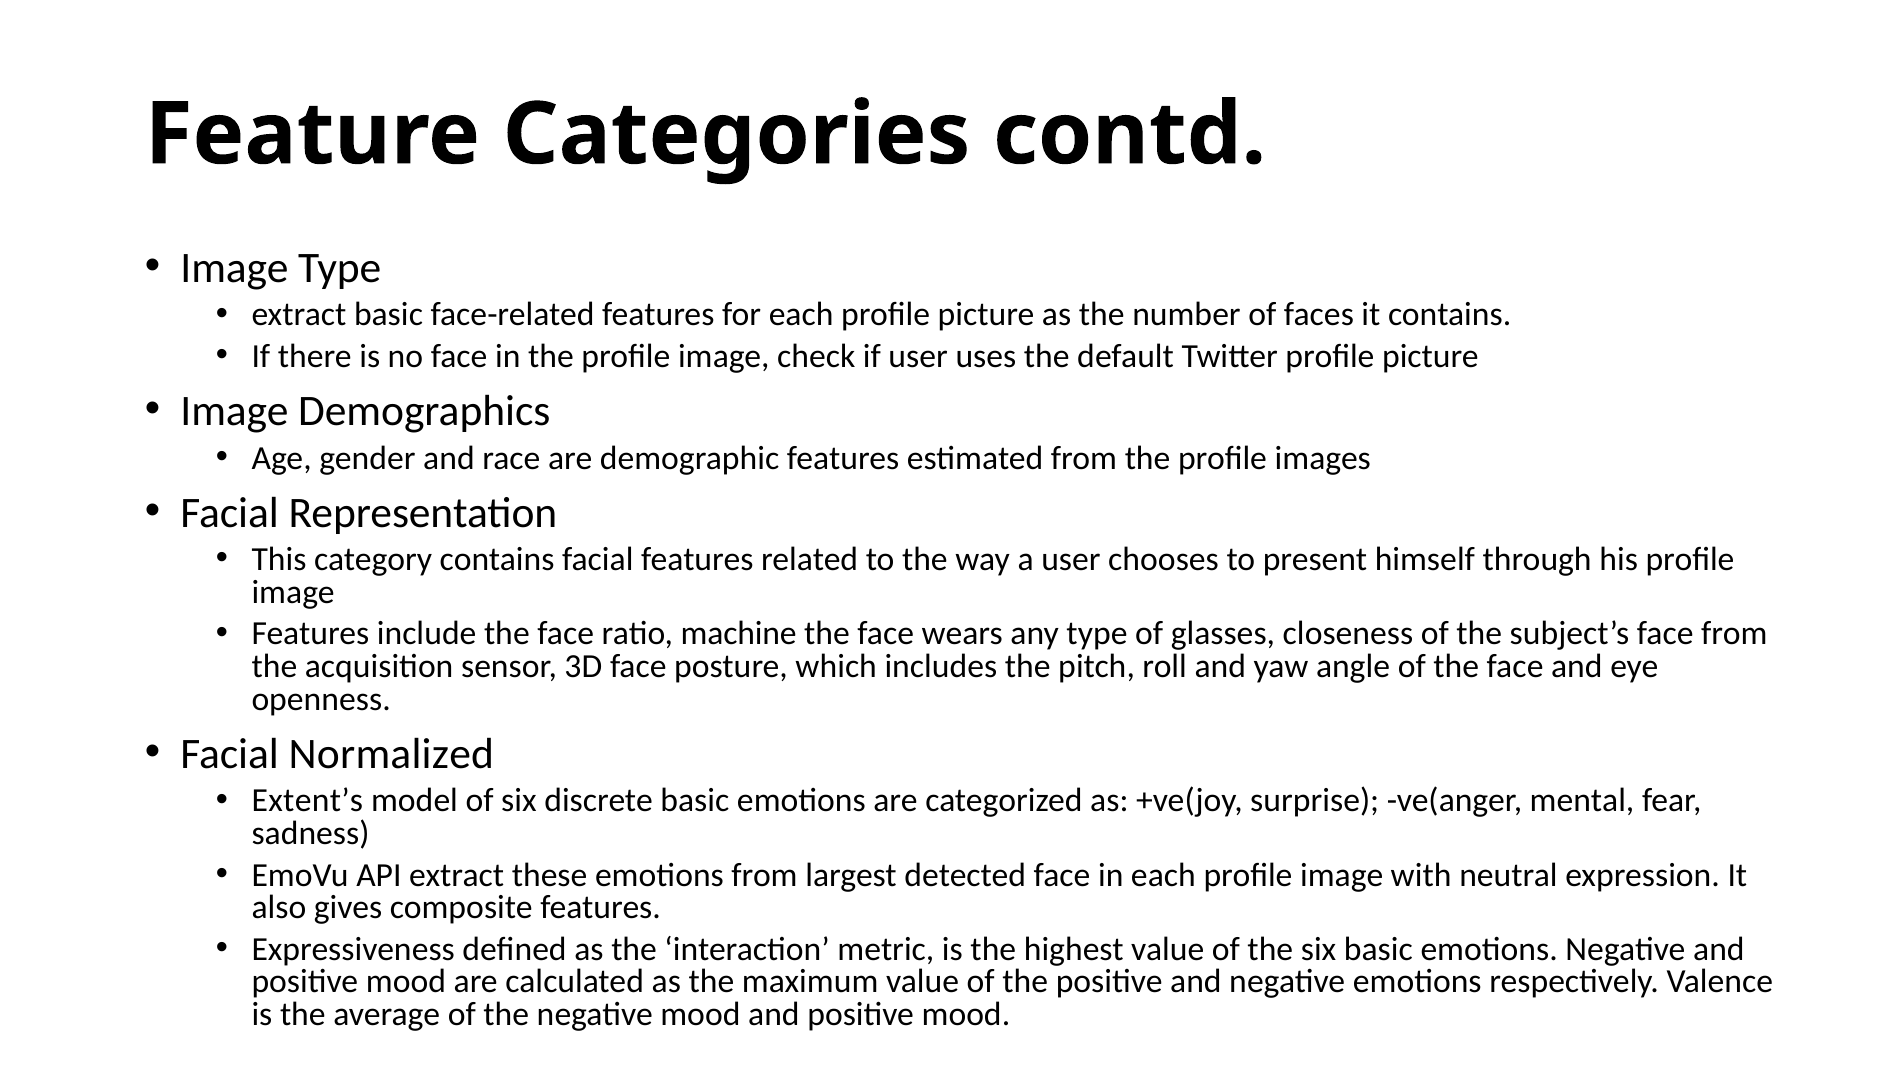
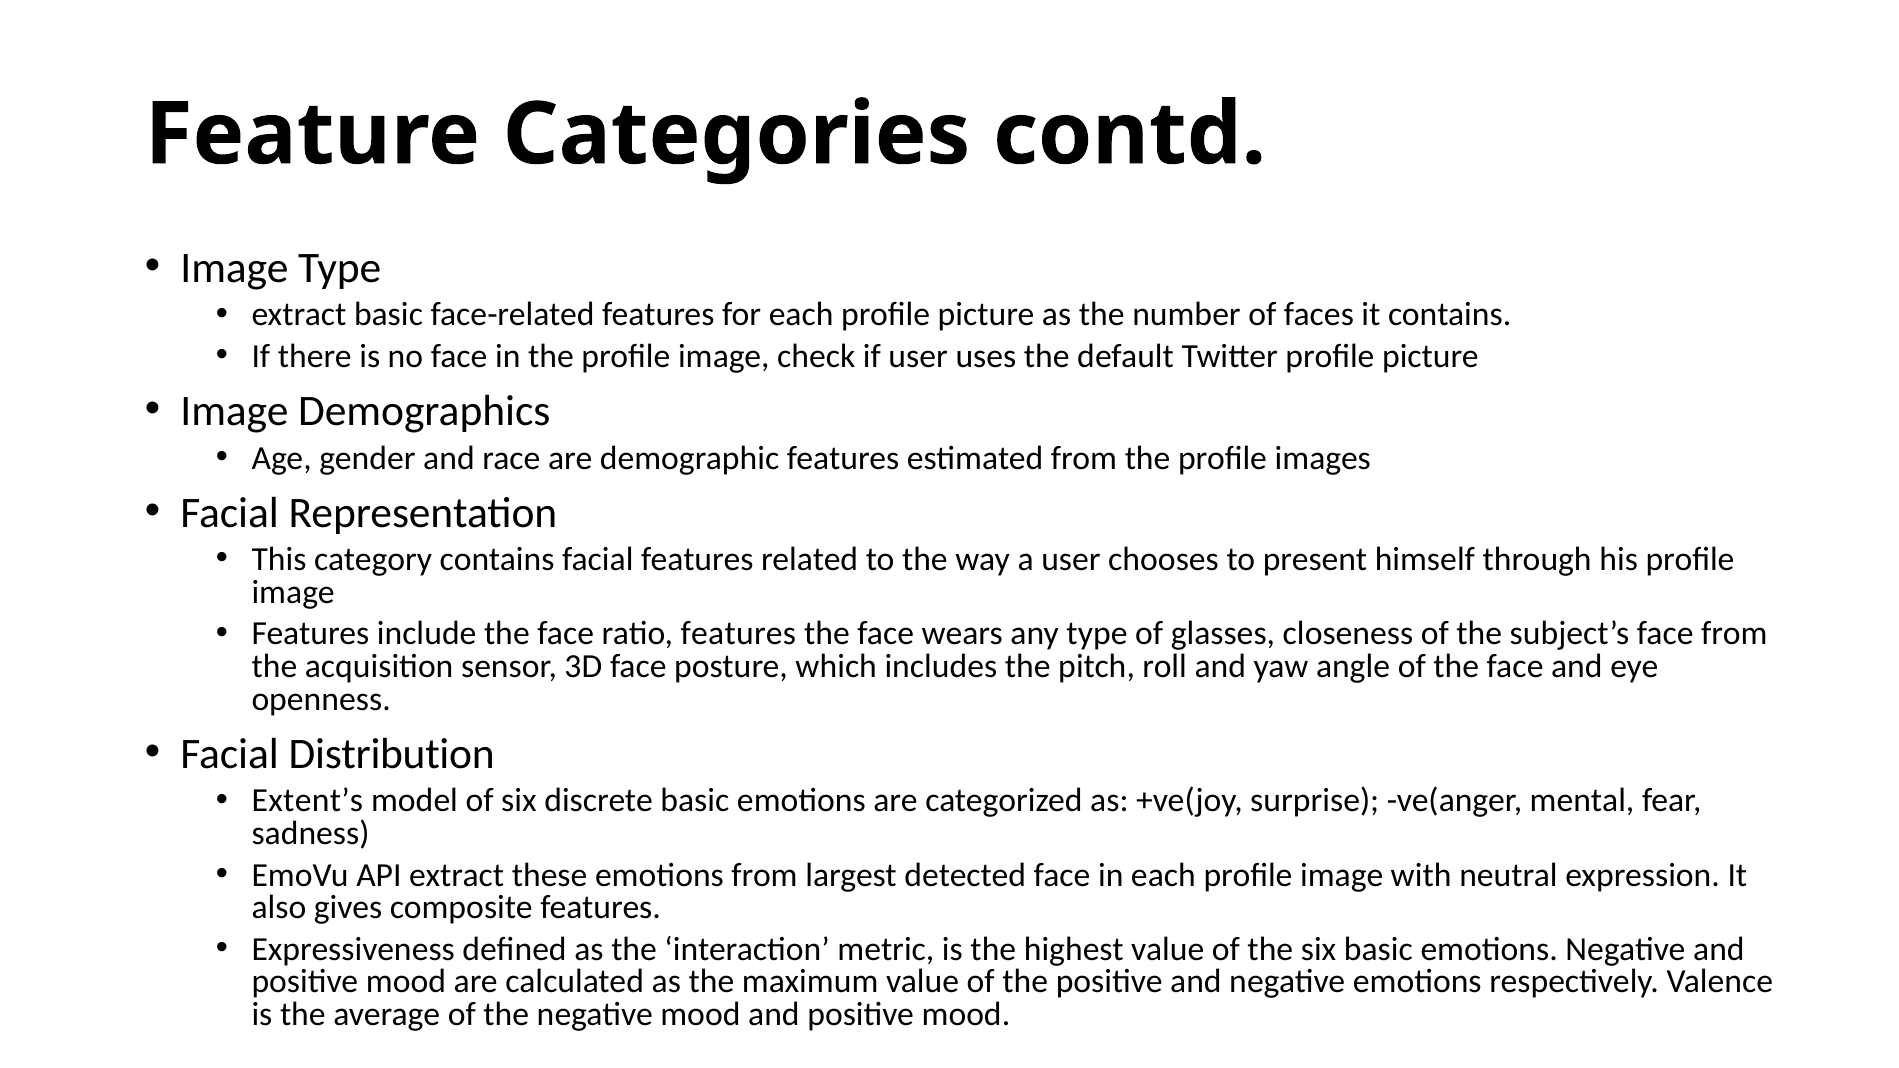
ratio machine: machine -> features (738, 634)
Normalized: Normalized -> Distribution (392, 754)
